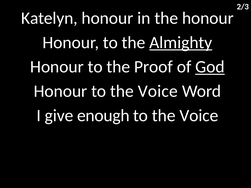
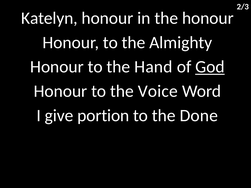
Almighty underline: present -> none (181, 43)
Proof: Proof -> Hand (153, 67)
enough: enough -> portion (103, 116)
Voice: Voice -> Done (199, 116)
